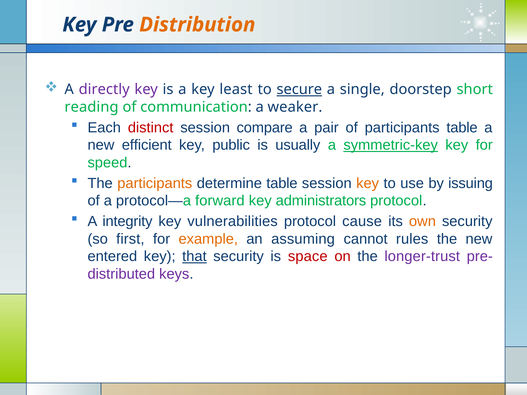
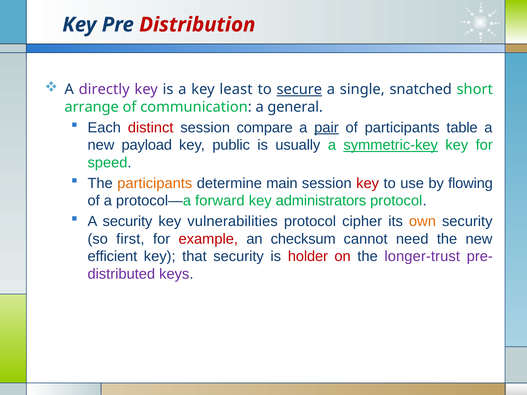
Distribution colour: orange -> red (197, 25)
doorstep: doorstep -> snatched (421, 90)
reading: reading -> arrange (92, 107)
weaker: weaker -> general (295, 107)
pair underline: none -> present (326, 128)
efficient: efficient -> payload (147, 145)
determine table: table -> main (282, 183)
key colour: orange -> red (368, 183)
issuing: issuing -> flowing (471, 183)
A integrity: integrity -> security (127, 221)
cause: cause -> cipher (362, 221)
example colour: orange -> red (208, 239)
assuming: assuming -> checksum (303, 239)
rules: rules -> need (412, 239)
entered: entered -> efficient (112, 257)
that underline: present -> none (194, 257)
space: space -> holder (308, 257)
